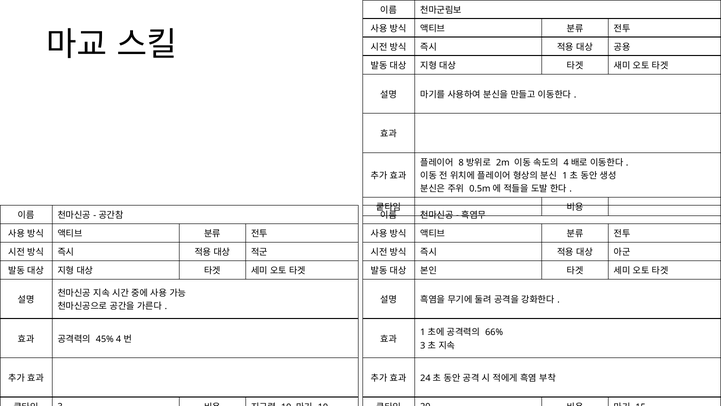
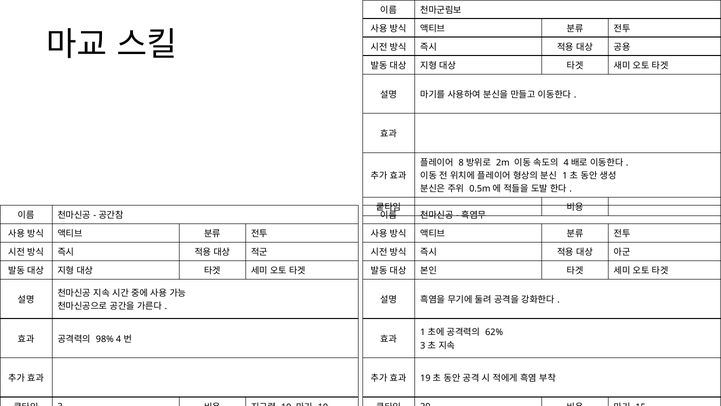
66%: 66% -> 62% (494, 332)
45%: 45% -> 98% (105, 339)
24: 24 -> 19 (425, 378)
